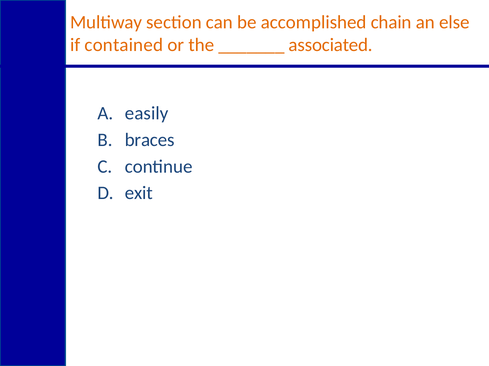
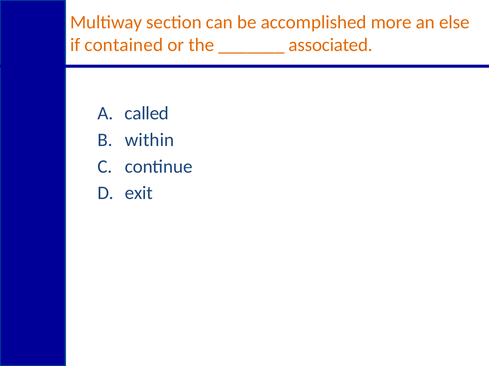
chain: chain -> more (391, 22)
easily: easily -> called (147, 113)
braces: braces -> within (150, 140)
